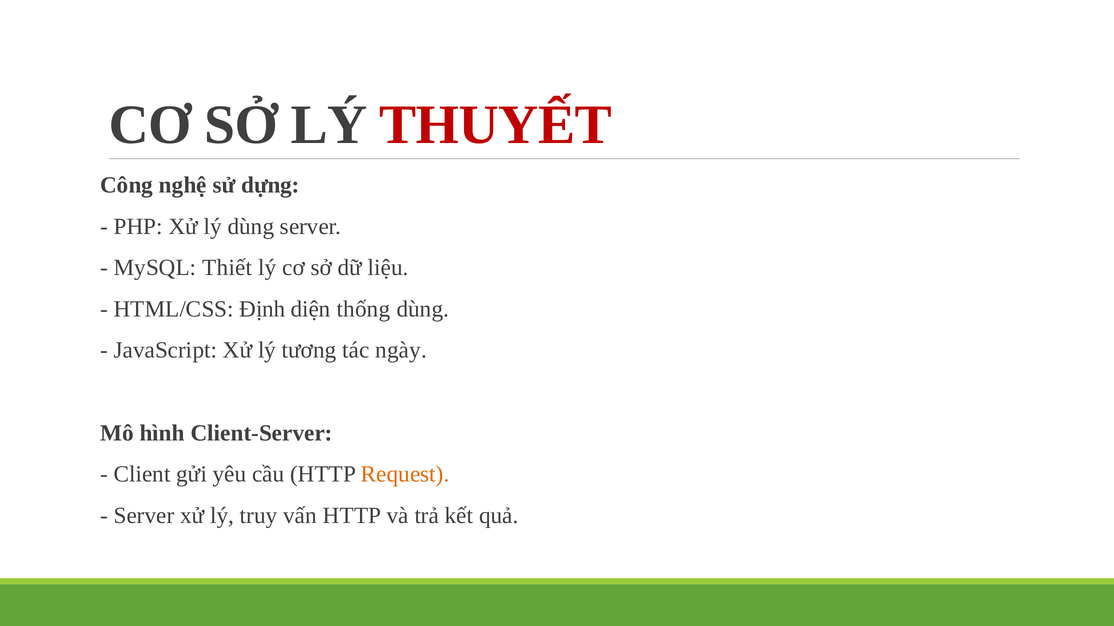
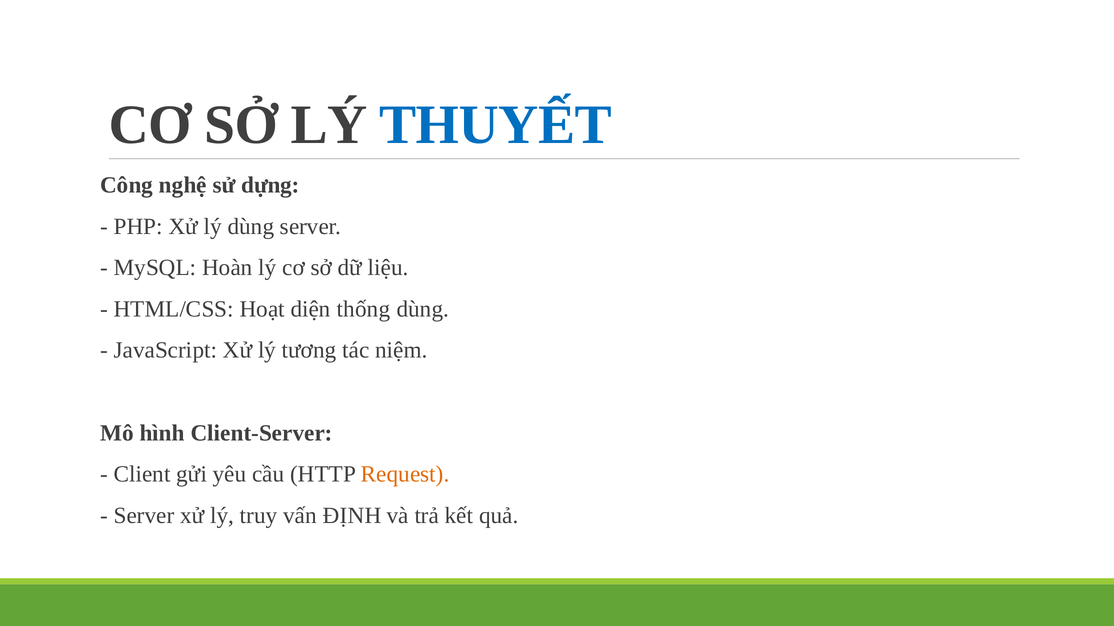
THUYẾT colour: red -> blue (495, 125)
Thiết: Thiết -> Hoàn (227, 268)
Định: Định -> Hoạt (262, 309)
ngày: ngày -> niệm (401, 351)
vấn HTTP: HTTP -> ĐỊNH (352, 516)
